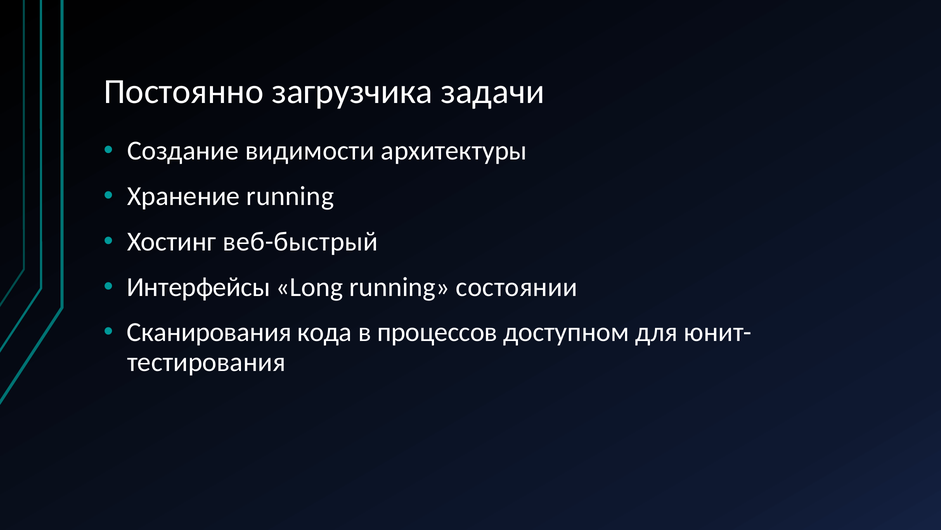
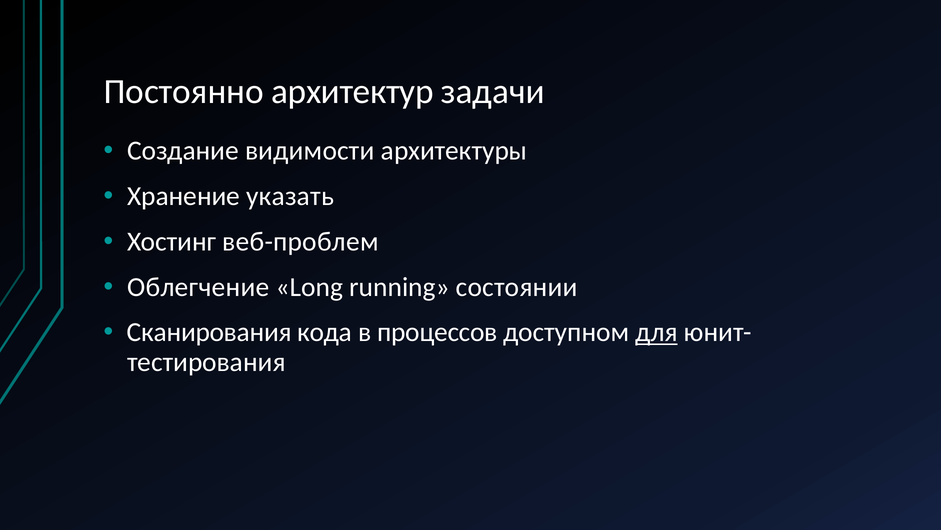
загрузчика: загрузчика -> архитектур (352, 92)
Хранение running: running -> указать (290, 196)
веб-быстрый: веб-быстрый -> веб-проблем (301, 241)
Интерфейсы: Интерфейсы -> Облегчение (198, 287)
для underline: none -> present (657, 332)
